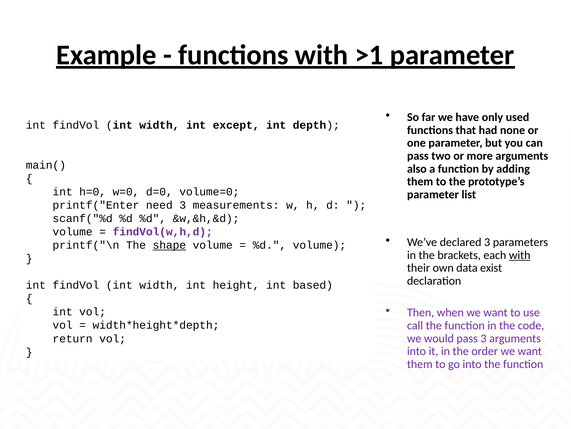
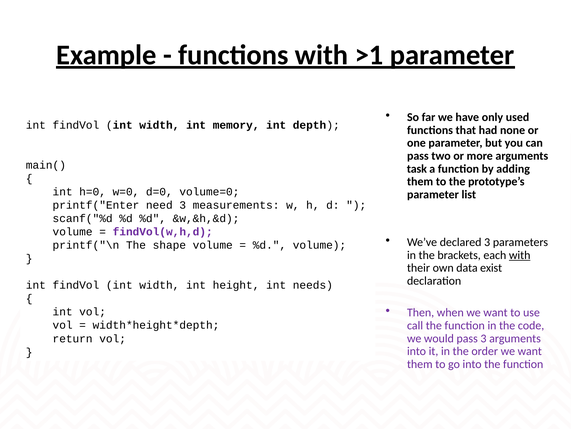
except: except -> memory (236, 125)
also: also -> task (417, 168)
shape underline: present -> none (169, 245)
based: based -> needs (313, 285)
